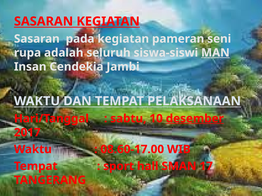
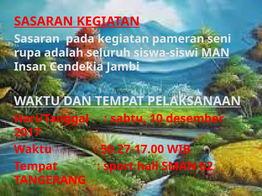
desember underline: present -> none (195, 119)
08.60-17.00: 08.60-17.00 -> 50.27-17.00 (132, 150)
17: 17 -> 62 (206, 167)
